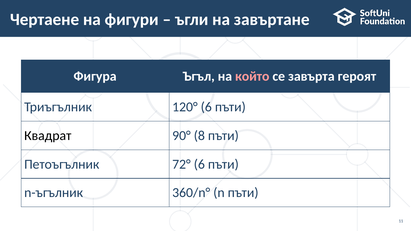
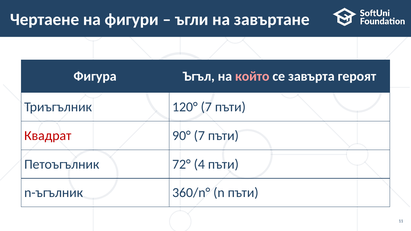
120° 6: 6 -> 7 (206, 107)
Квадрат colour: black -> red (48, 136)
90° 8: 8 -> 7 (199, 136)
72° 6: 6 -> 4 (199, 164)
